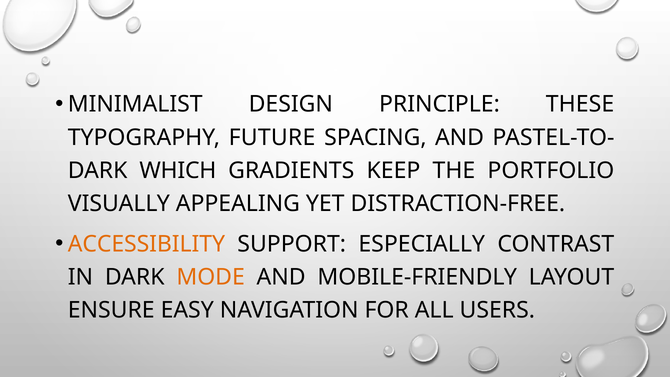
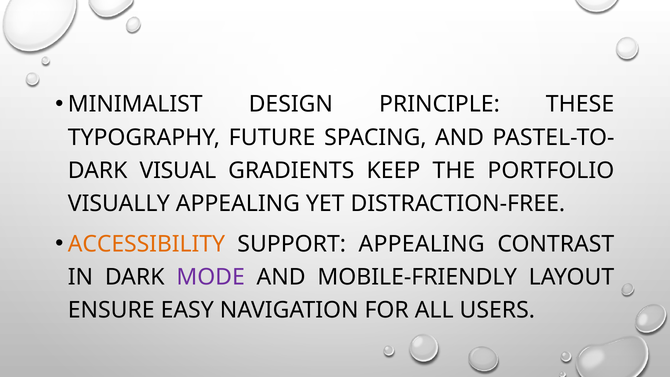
WHICH: WHICH -> VISUAL (178, 171)
SUPPORT ESPECIALLY: ESPECIALLY -> APPEALING (422, 244)
MODE colour: orange -> purple (211, 277)
